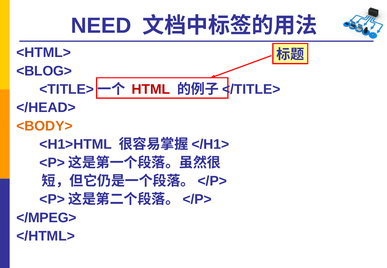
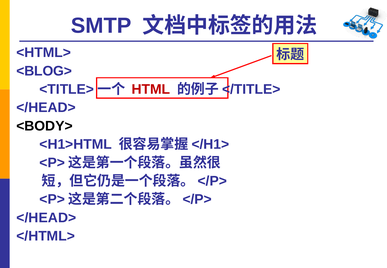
NEED: NEED -> SMTP (101, 26)
<BODY> colour: orange -> black (44, 126)
</MPEG>: </MPEG> -> </HEAD> (46, 218)
